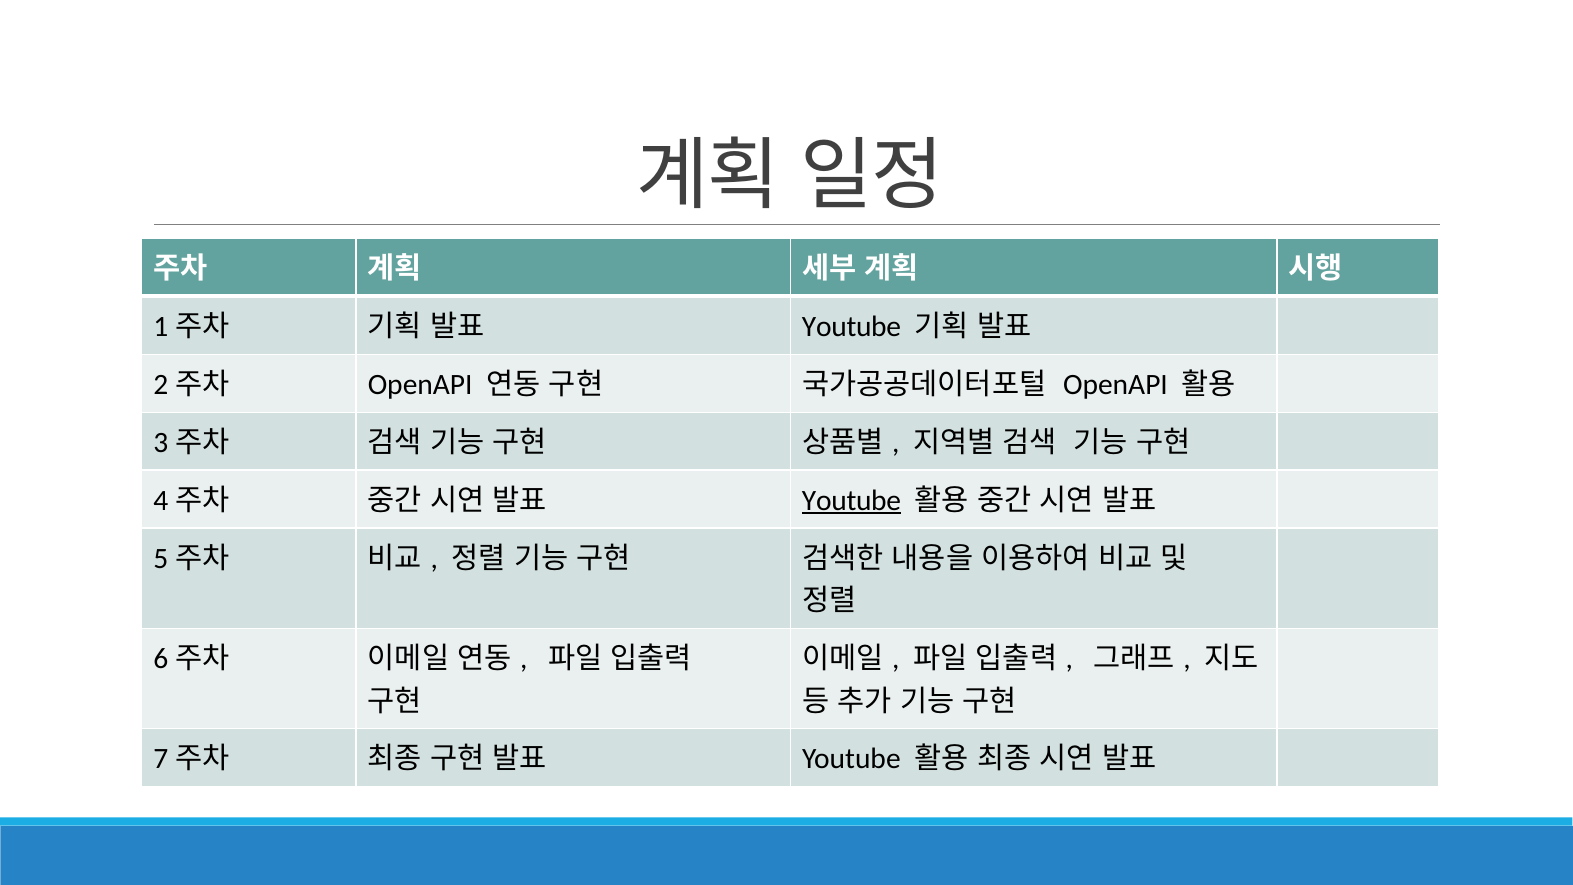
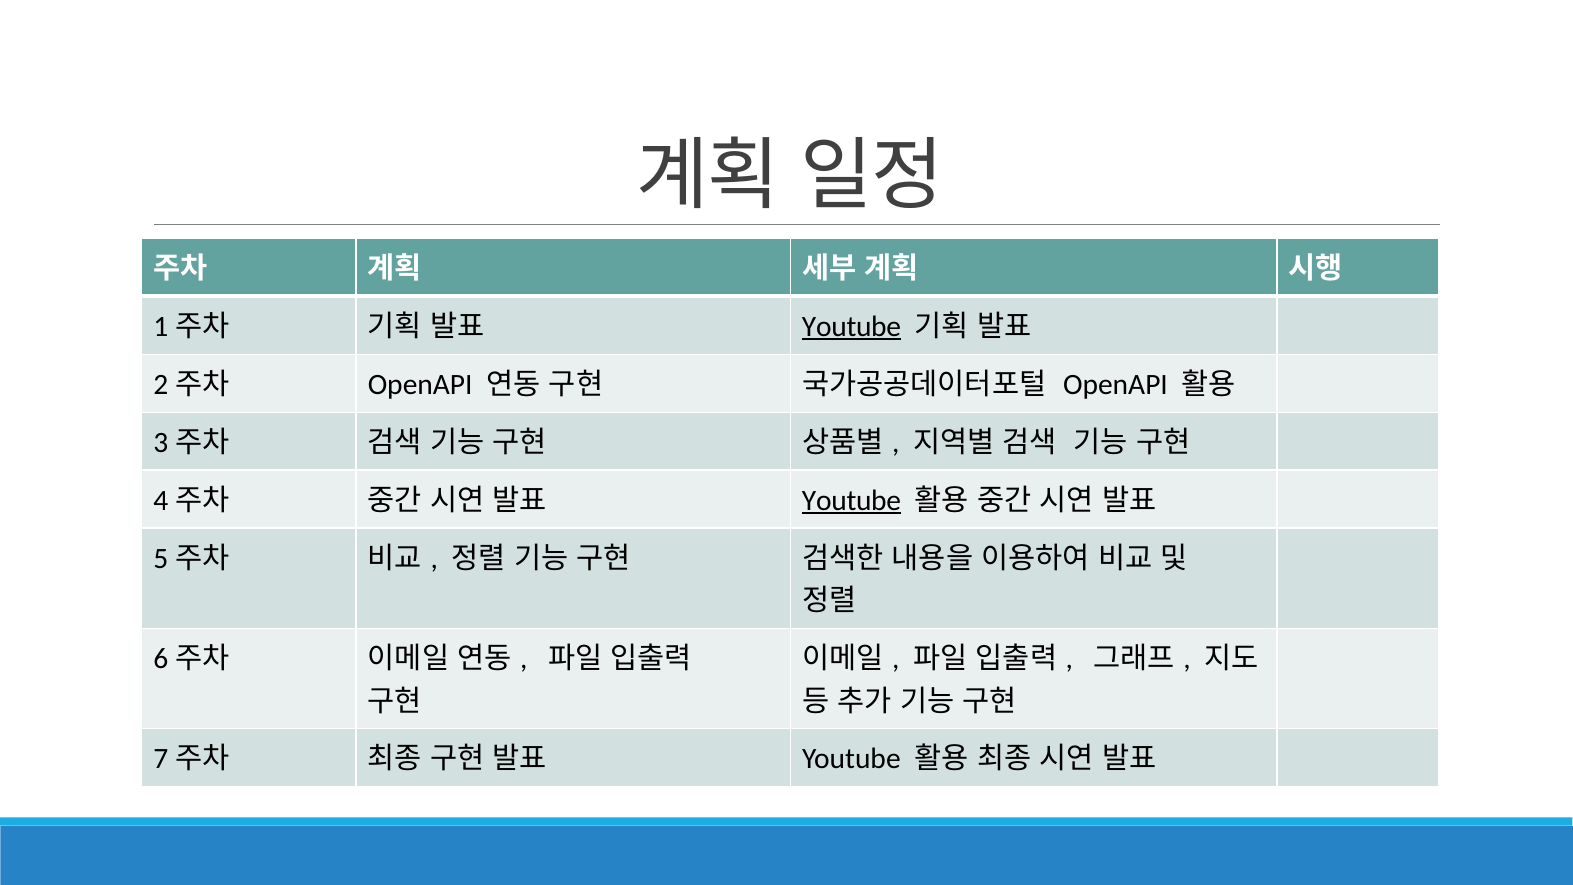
Youtube underline: none -> present (852, 327)
